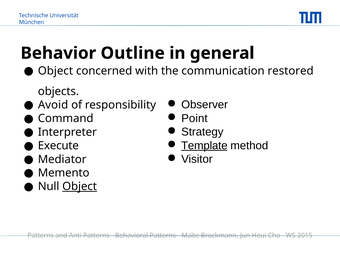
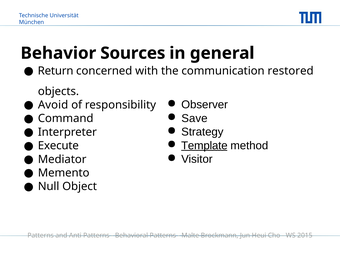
Outline: Outline -> Sources (133, 53)
Object: Object -> Return (56, 71)
Point: Point -> Save (194, 118)
Object underline: present -> none (80, 186)
